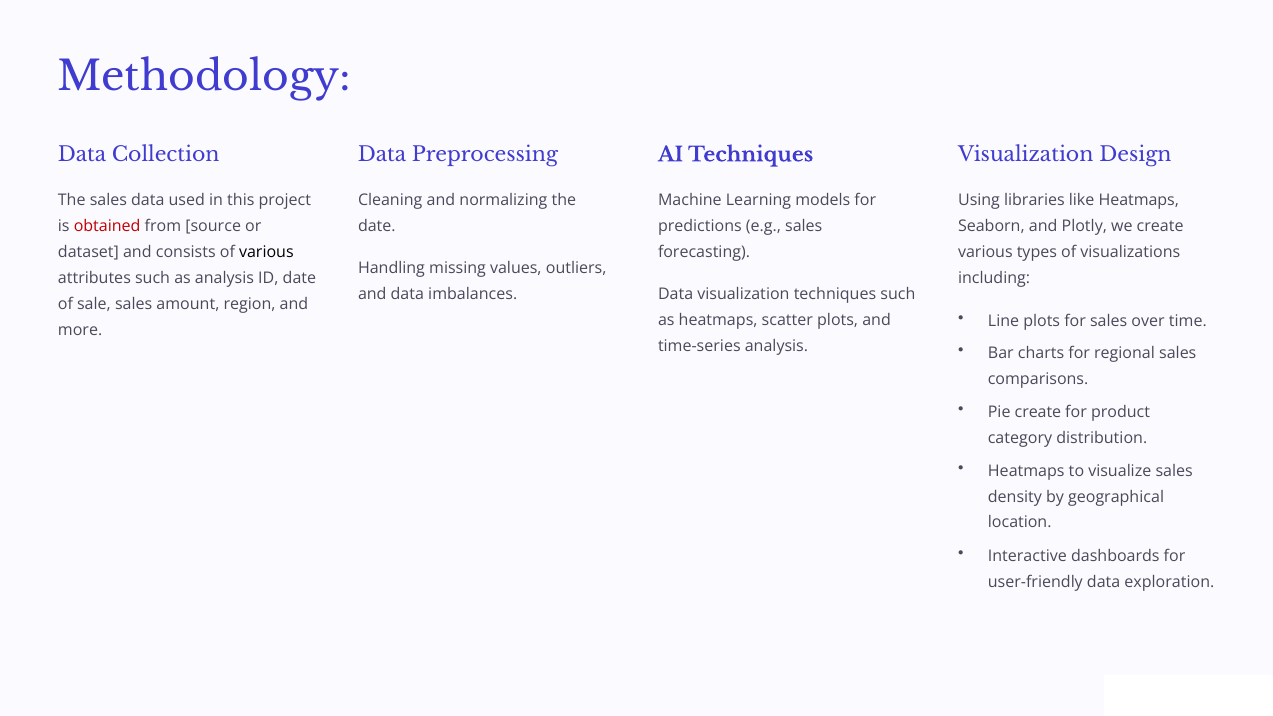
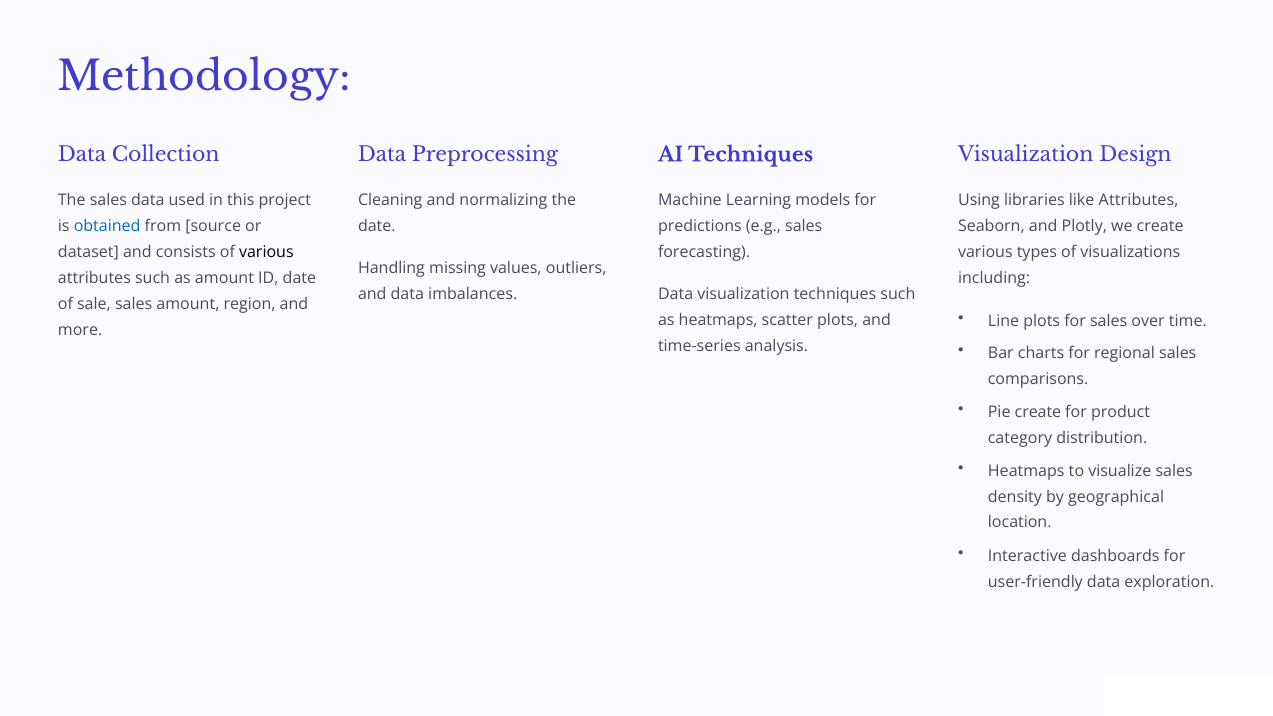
like Heatmaps: Heatmaps -> Attributes (1139, 200)
obtained colour: red -> blue (107, 226)
as analysis: analysis -> amount (225, 278)
